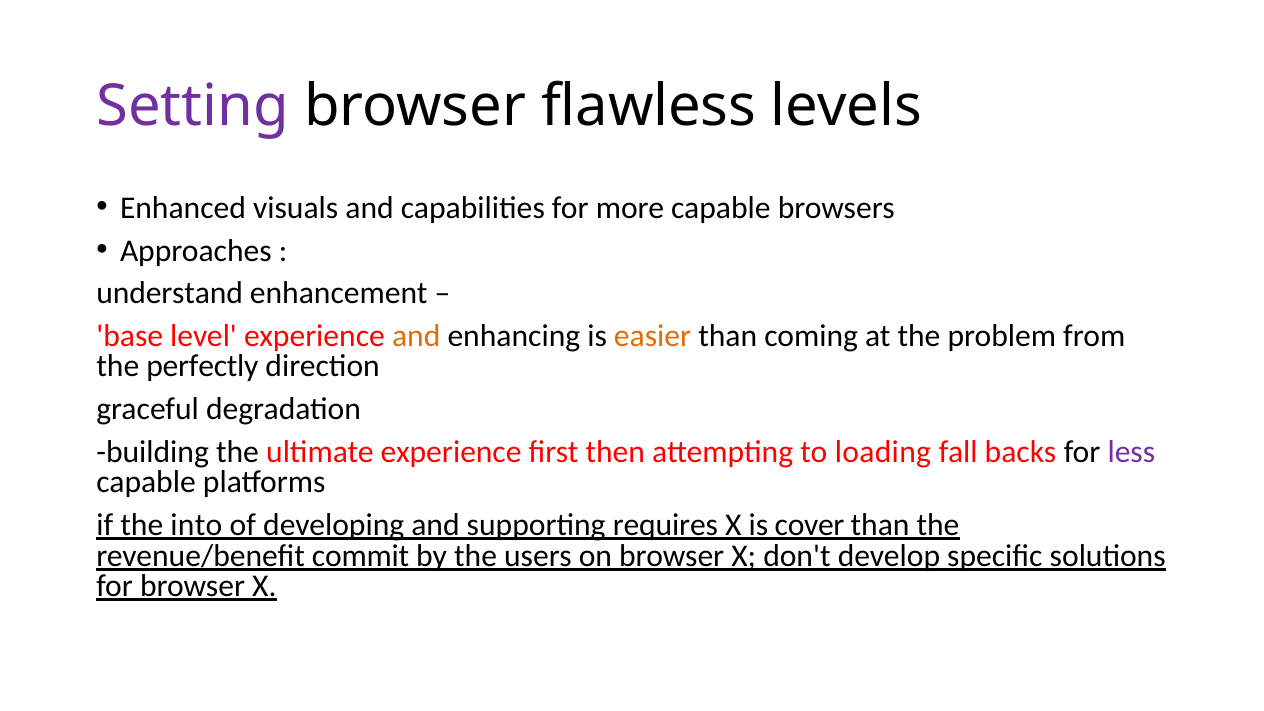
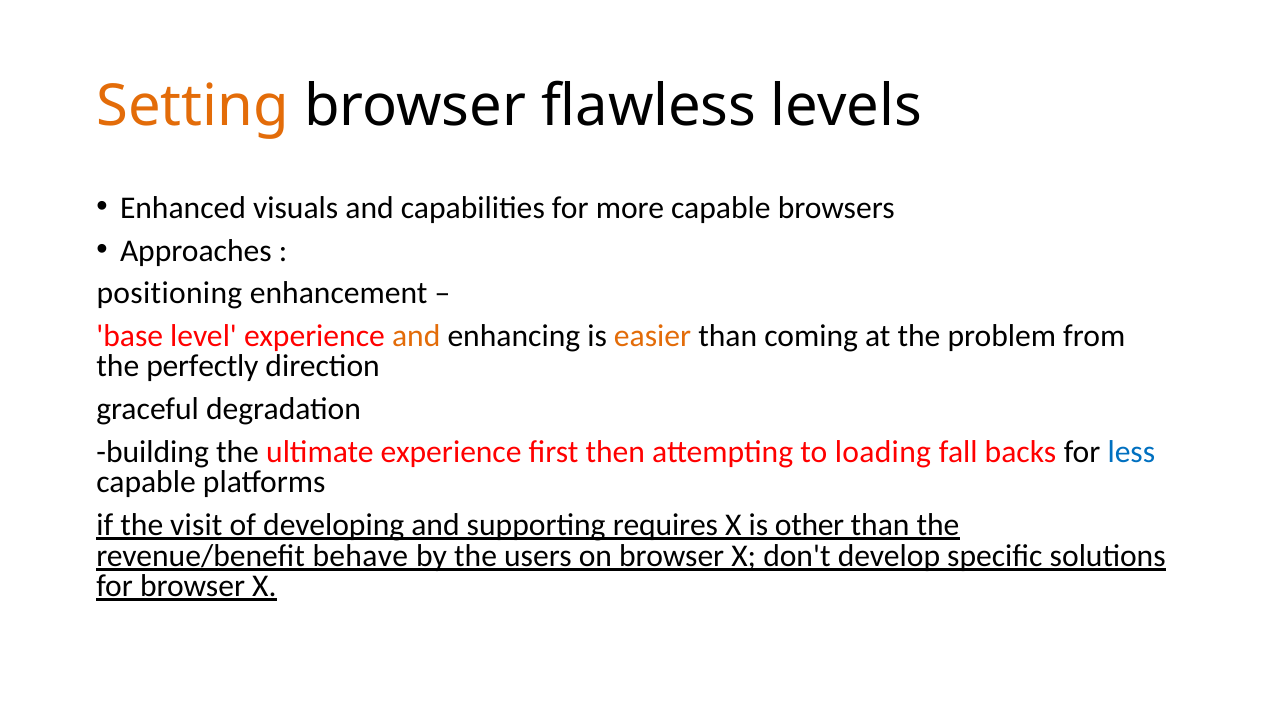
Setting colour: purple -> orange (193, 106)
understand: understand -> positioning (169, 293)
less colour: purple -> blue (1131, 452)
into: into -> visit (196, 525)
cover: cover -> other (810, 525)
commit: commit -> behave (360, 556)
